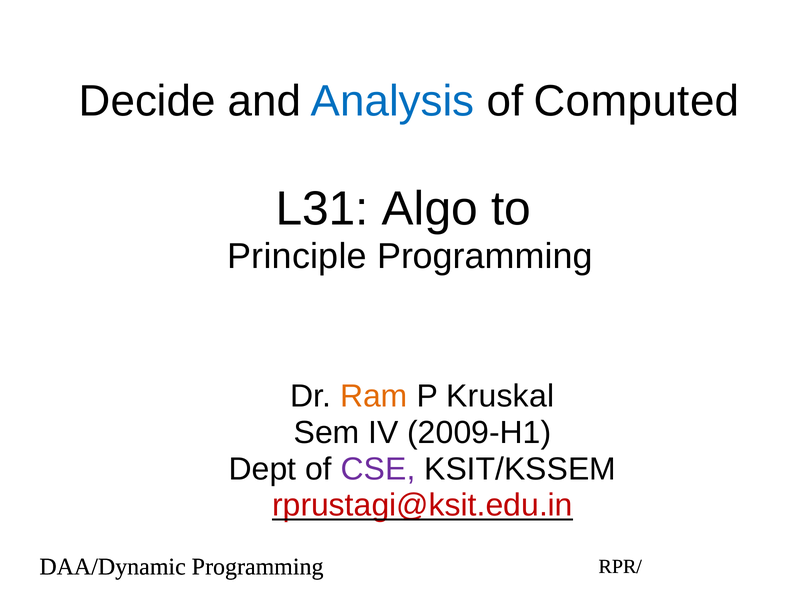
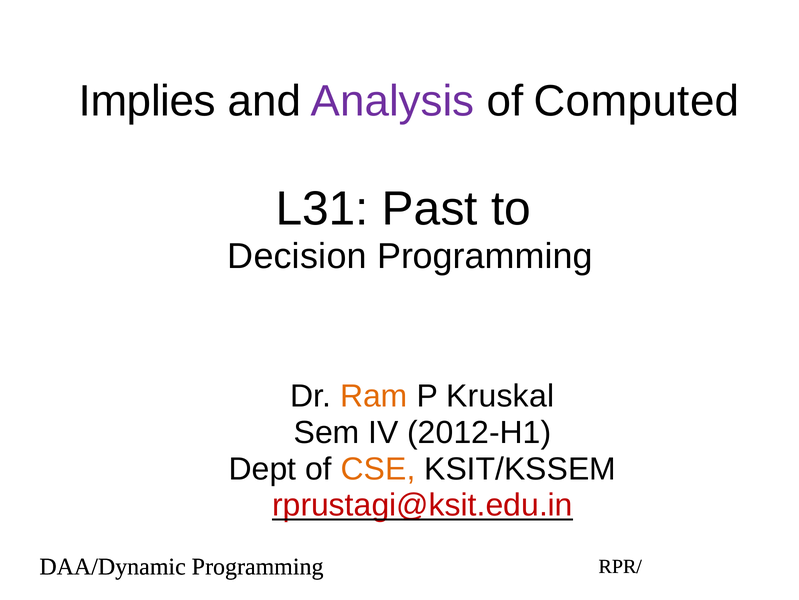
Decide: Decide -> Implies (147, 101)
Analysis colour: blue -> purple (393, 101)
Algo: Algo -> Past (430, 208)
Principle: Principle -> Decision (297, 256)
2009-H1: 2009-H1 -> 2012-H1 (479, 432)
CSE colour: purple -> orange (378, 468)
